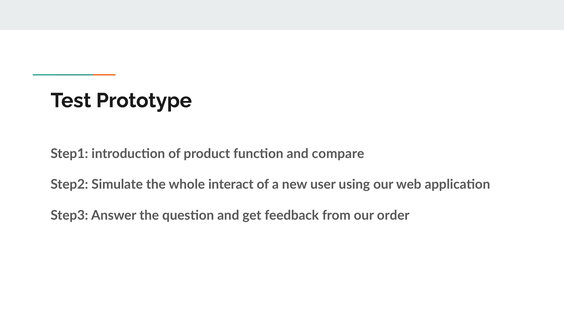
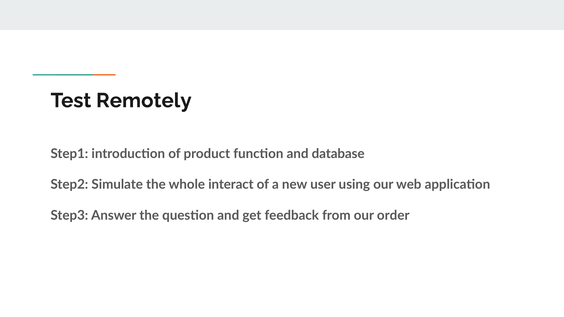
Prototype: Prototype -> Remotely (144, 101)
compare: compare -> database (338, 154)
